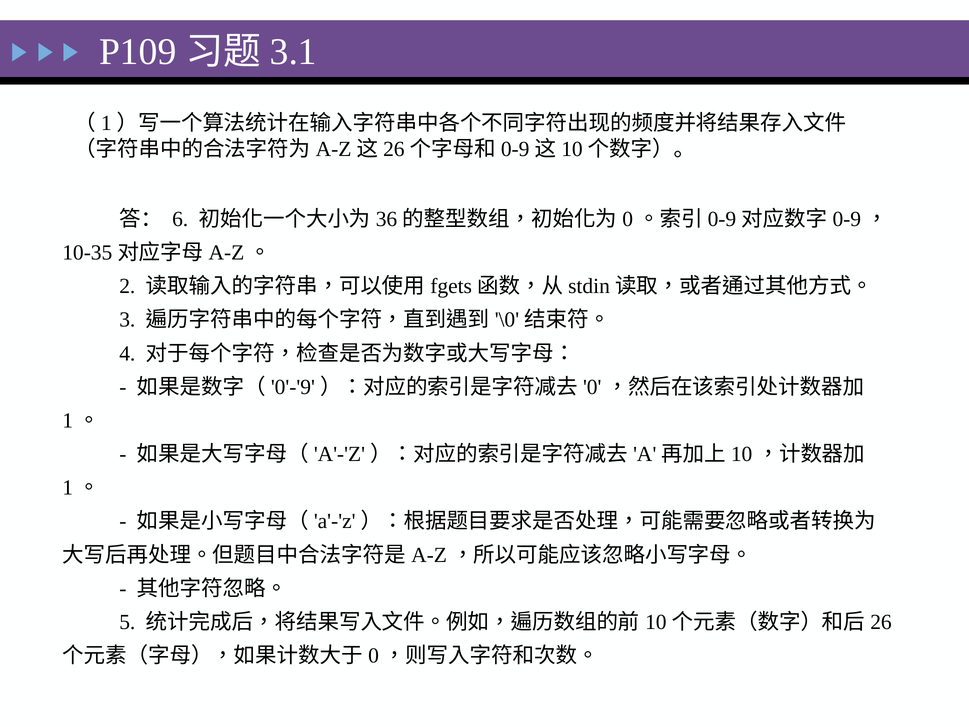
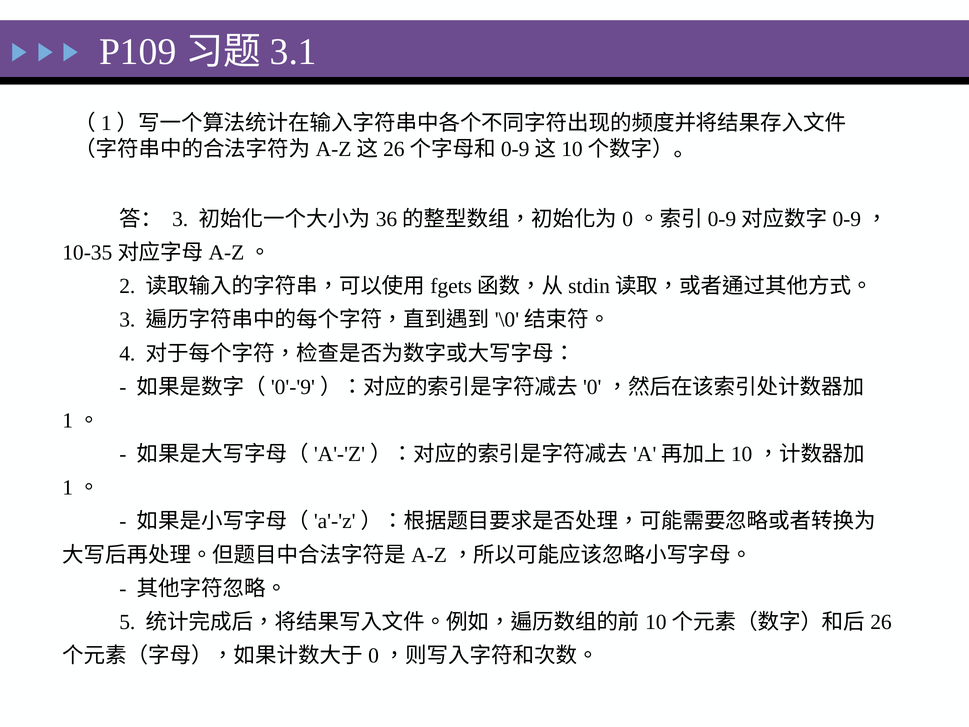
6: 6 -> 3 (180, 219)
